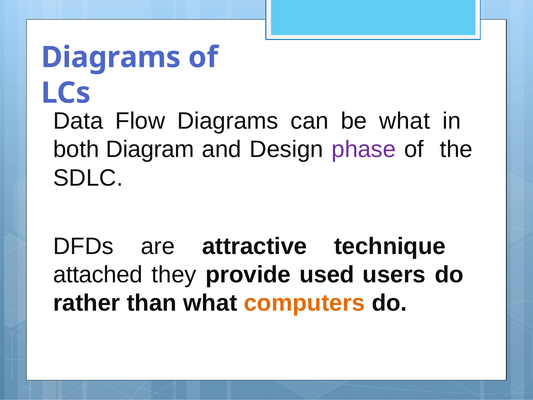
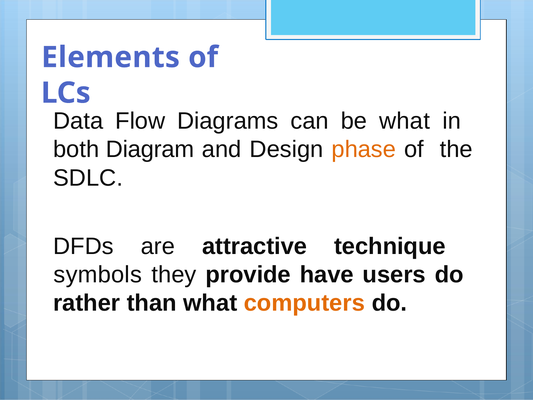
Diagrams: Diagrams -> Elements (111, 57)
phase colour: purple -> orange (364, 149)
attached: attached -> symbols (98, 275)
used: used -> have (327, 275)
